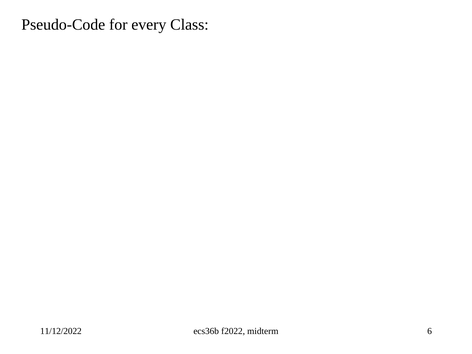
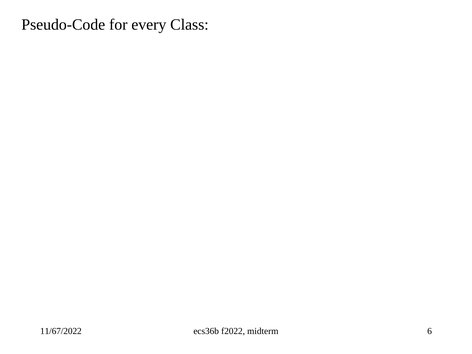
11/12/2022: 11/12/2022 -> 11/67/2022 (61, 331)
